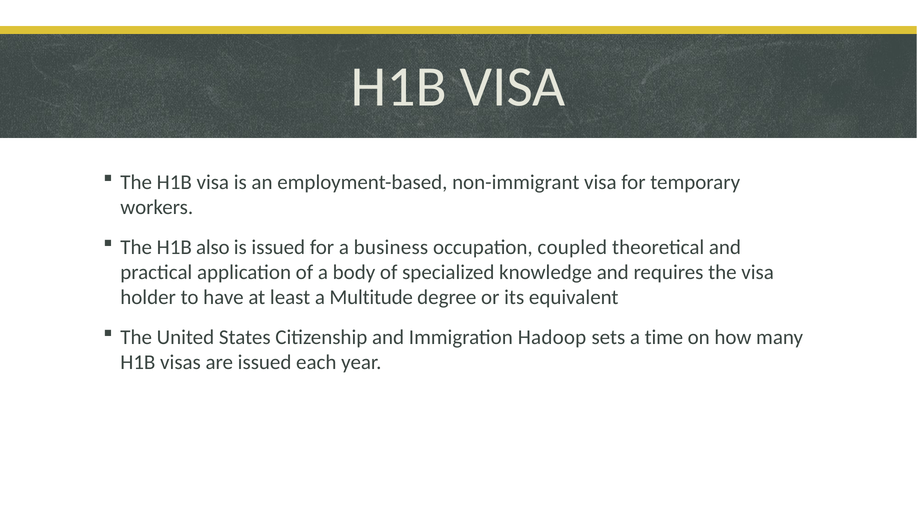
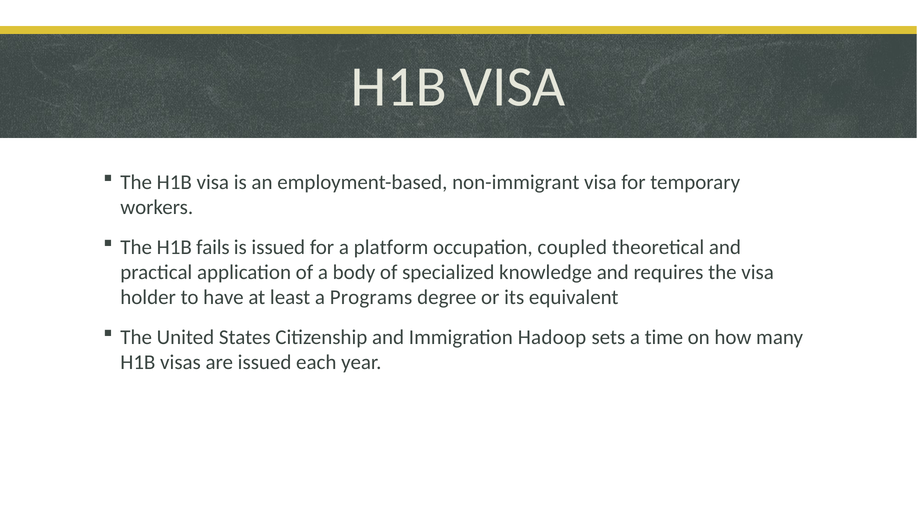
also: also -> fails (213, 247)
business: business -> platform (391, 247)
Multitude: Multitude -> Programs (371, 297)
